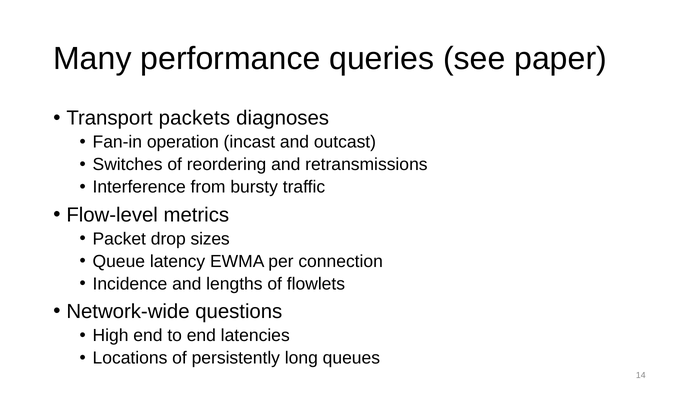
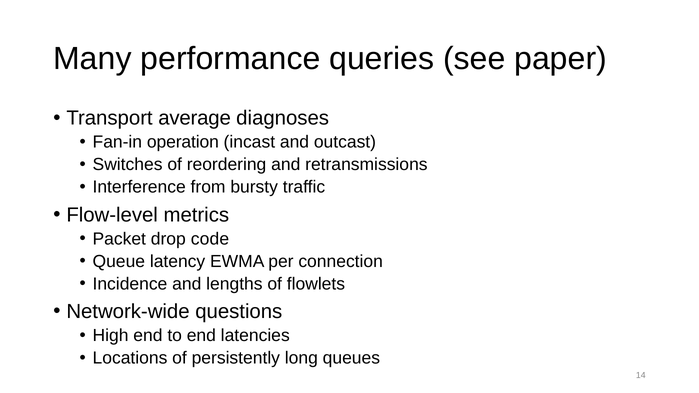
packets: packets -> average (195, 118)
sizes: sizes -> code (210, 239)
